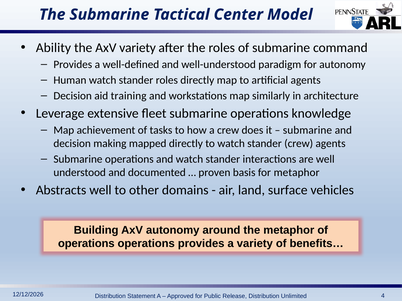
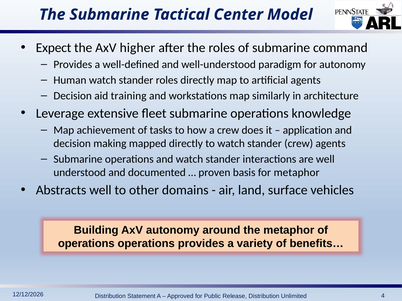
Ability: Ability -> Expect (54, 48)
AxV variety: variety -> higher (137, 48)
submarine: submarine -> application (308, 130)
